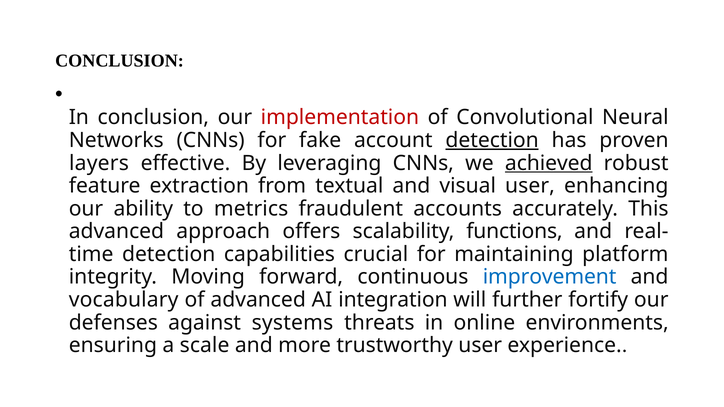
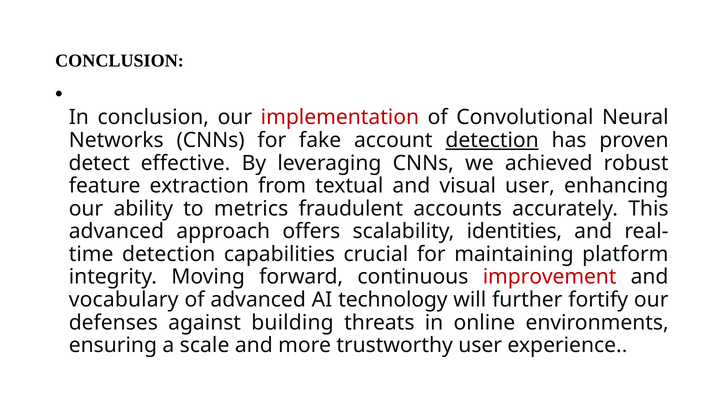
layers: layers -> detect (99, 163)
achieved underline: present -> none (549, 163)
functions: functions -> identities (514, 232)
improvement colour: blue -> red (550, 277)
integration: integration -> technology (393, 300)
systems: systems -> building (293, 323)
